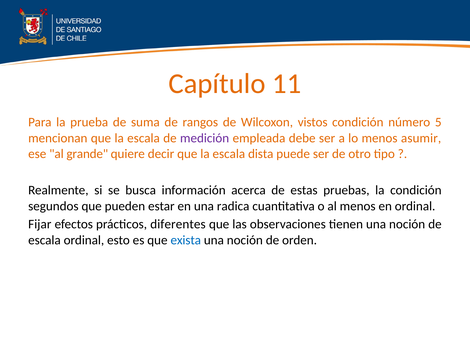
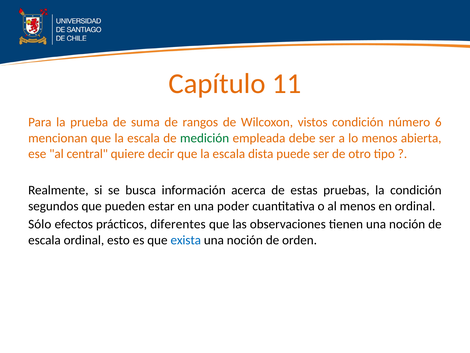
5: 5 -> 6 (438, 122)
medición colour: purple -> green (205, 138)
asumir: asumir -> abierta (421, 138)
grande: grande -> central (87, 154)
radica: radica -> poder (233, 206)
Fijar: Fijar -> Sólo (40, 224)
